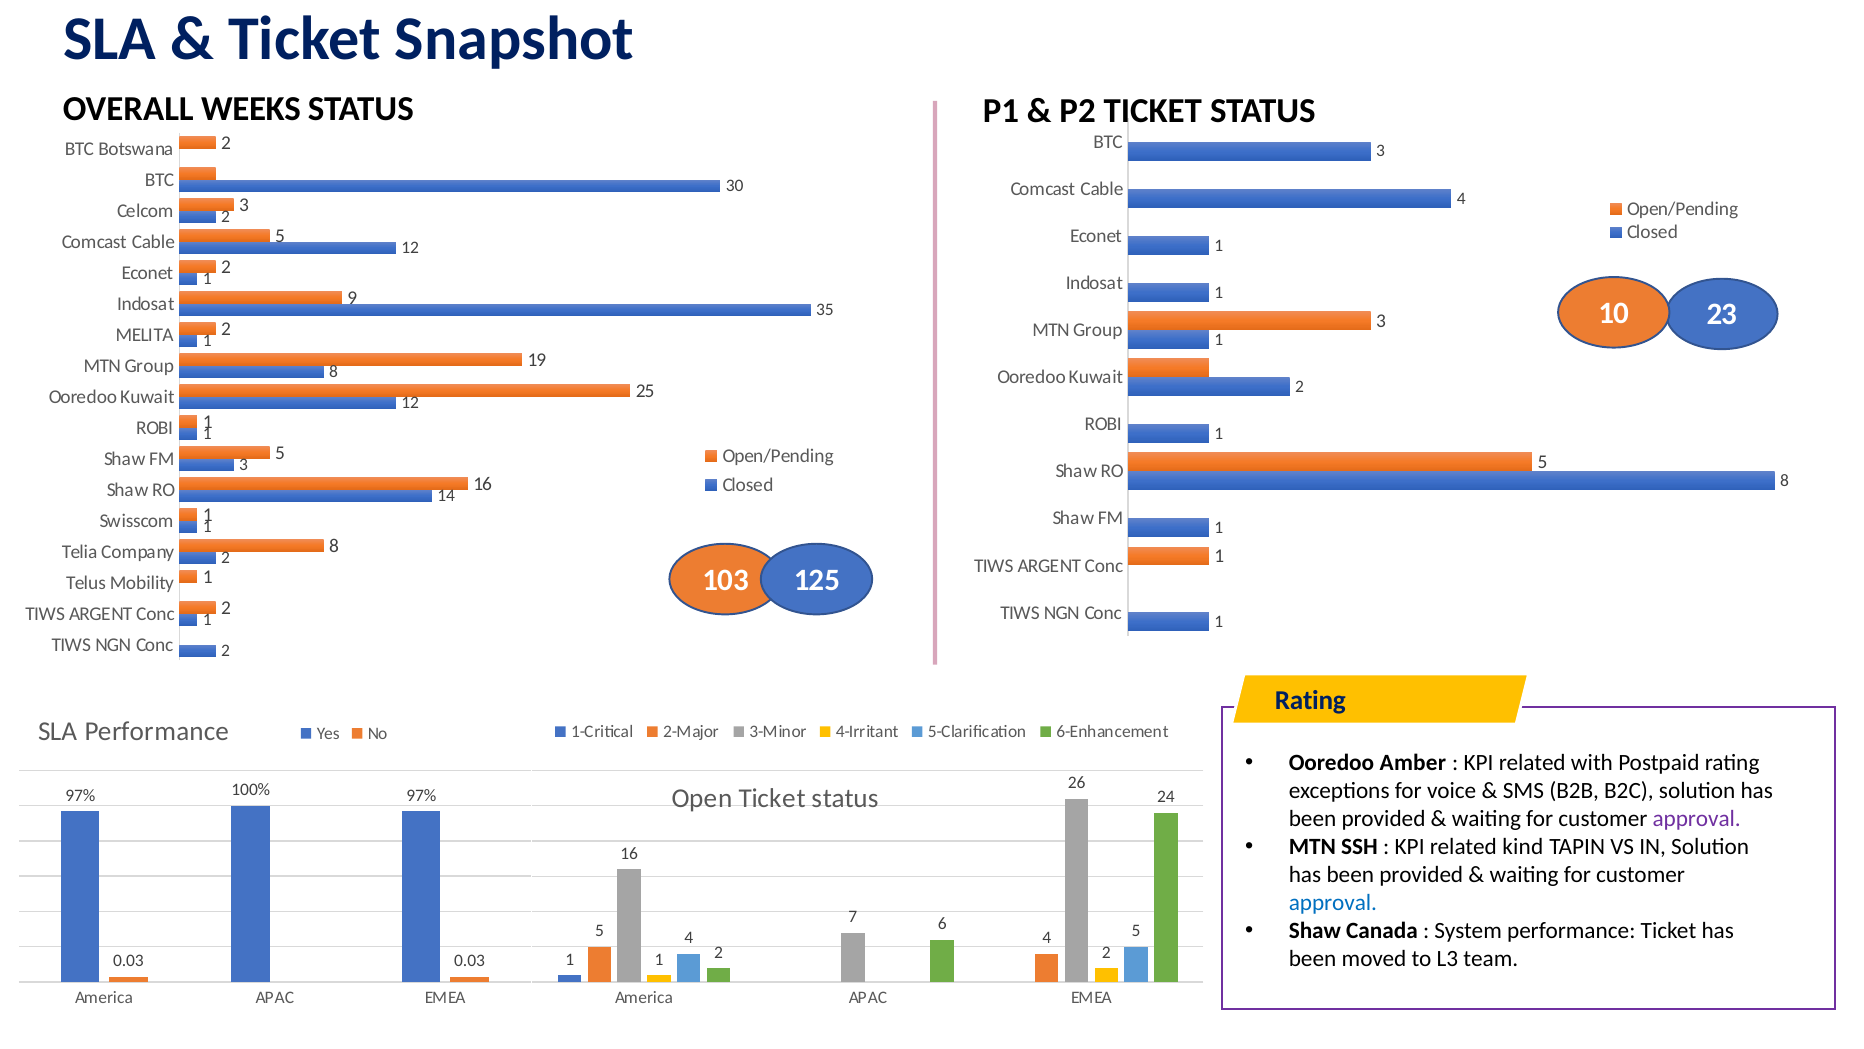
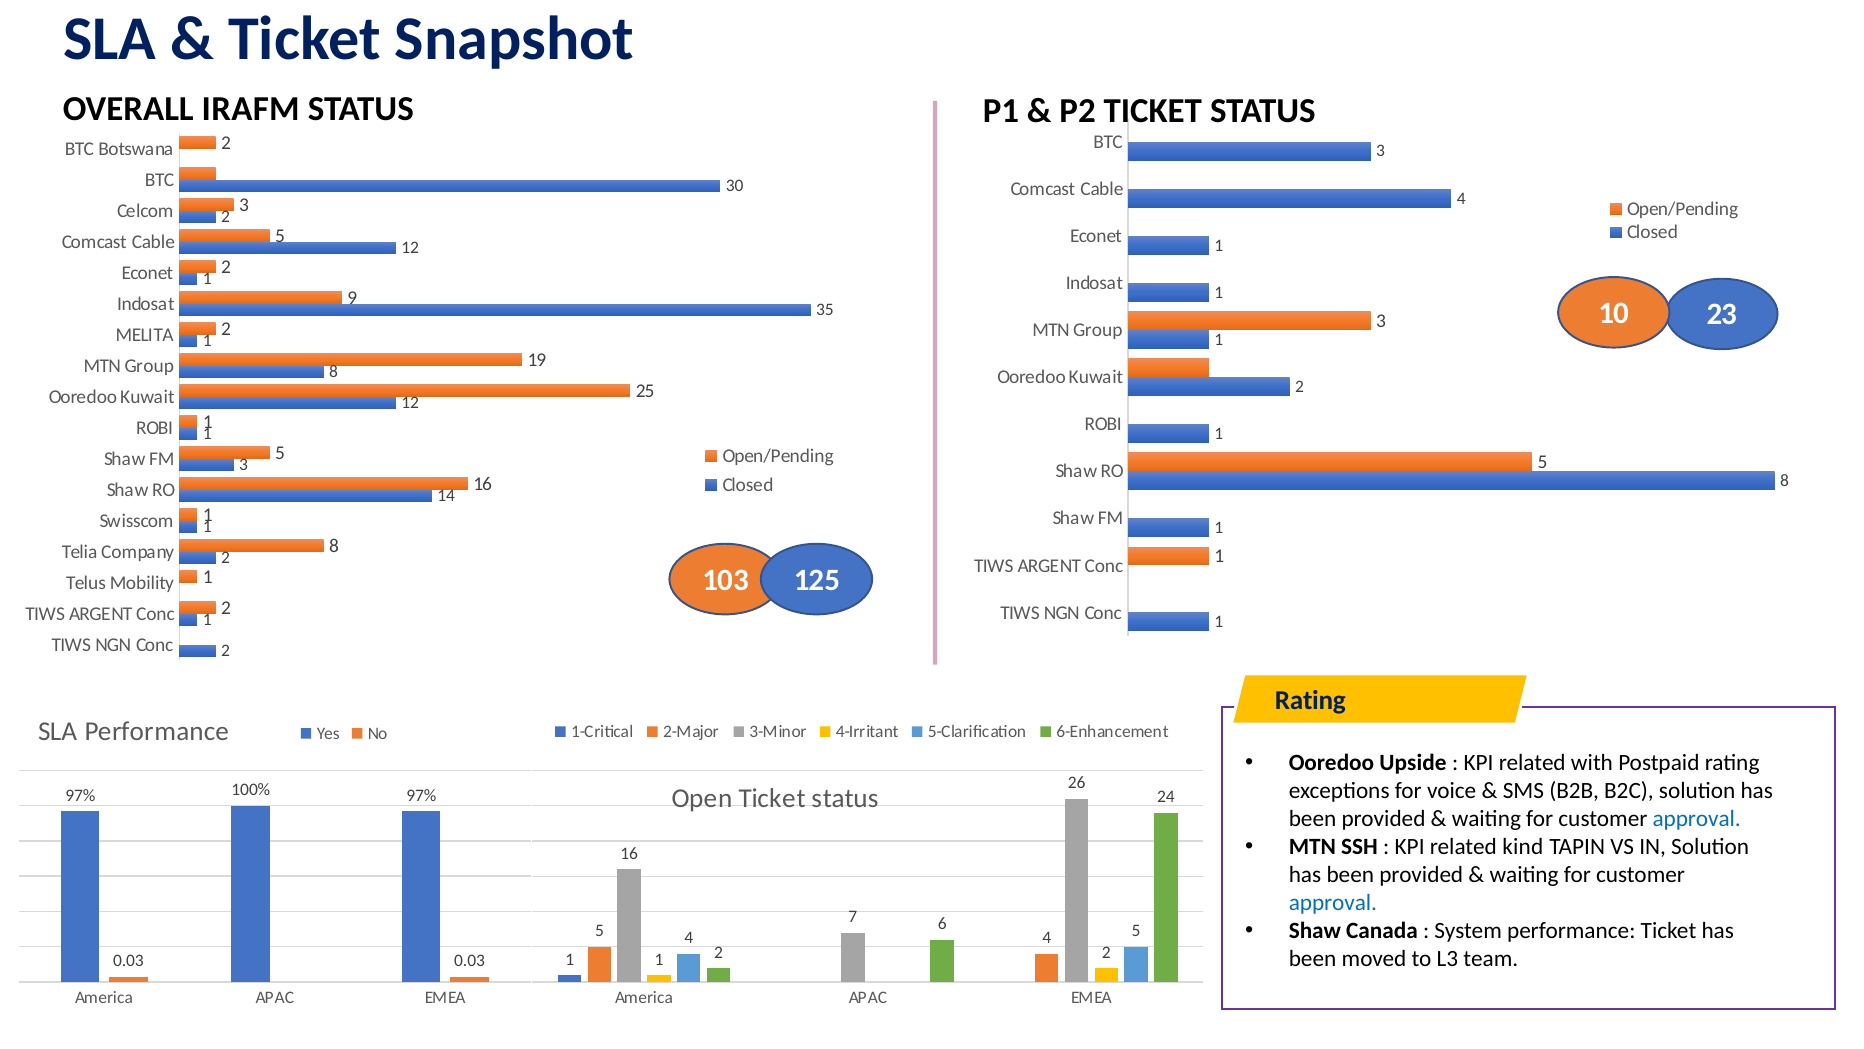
WEEKS: WEEKS -> IRAFM (251, 109)
Amber: Amber -> Upside (1413, 762)
approval colour: purple -> blue (1697, 818)
